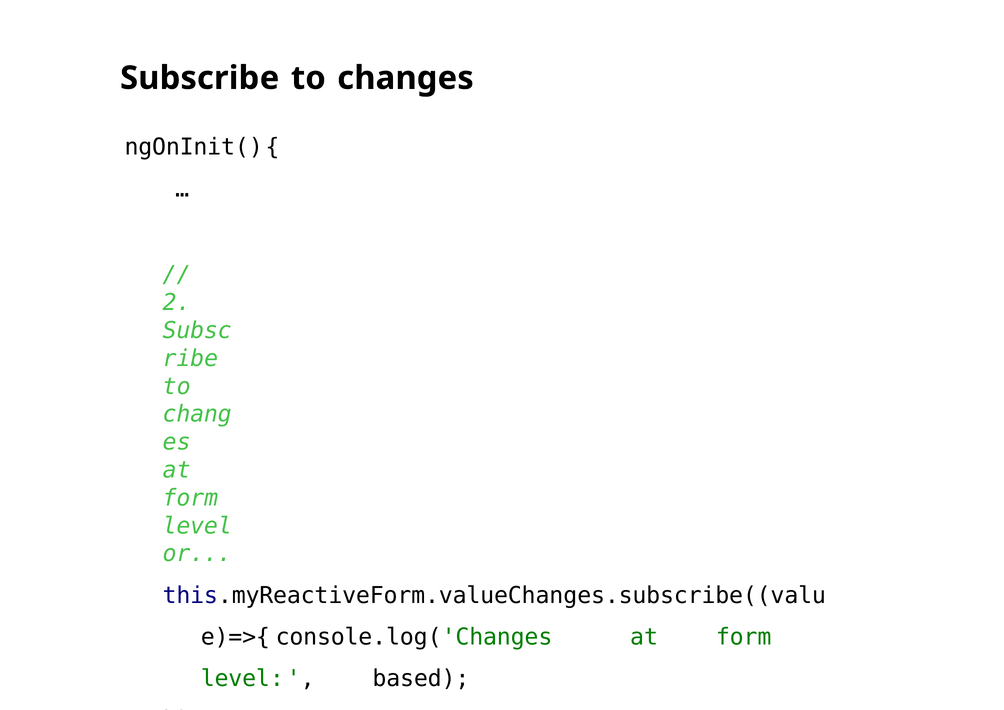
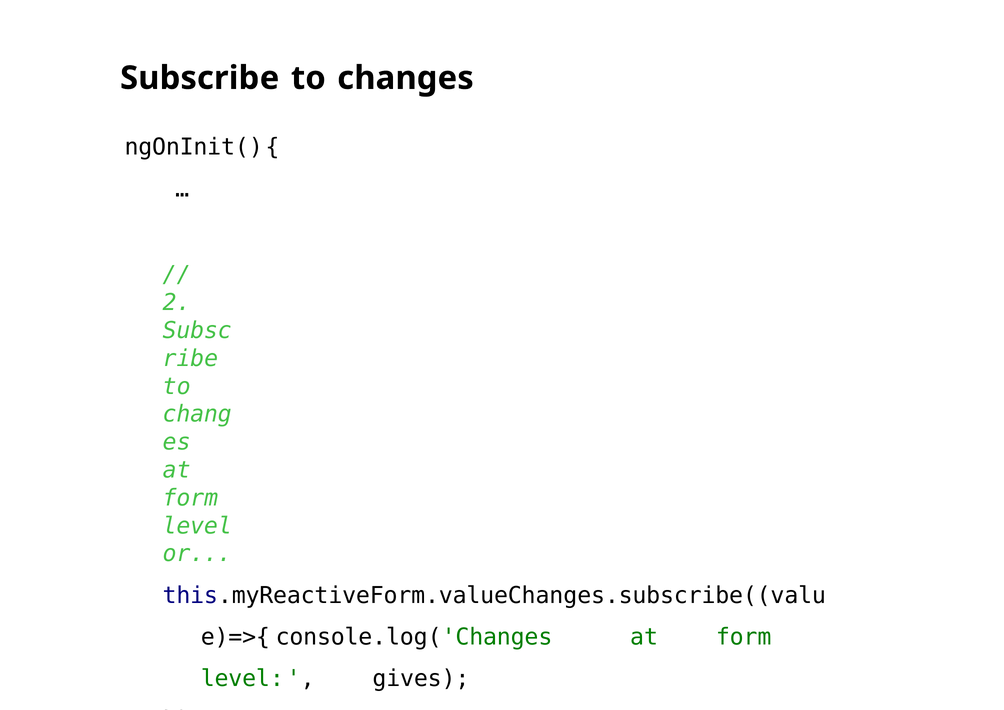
based: based -> gives (421, 679)
